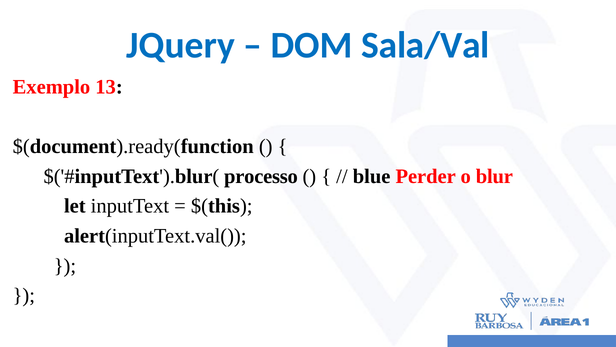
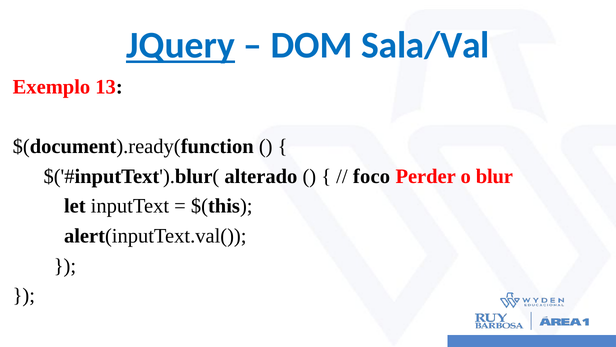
JQuery underline: none -> present (181, 45)
processo: processo -> alterado (261, 176)
blue: blue -> foco (372, 176)
